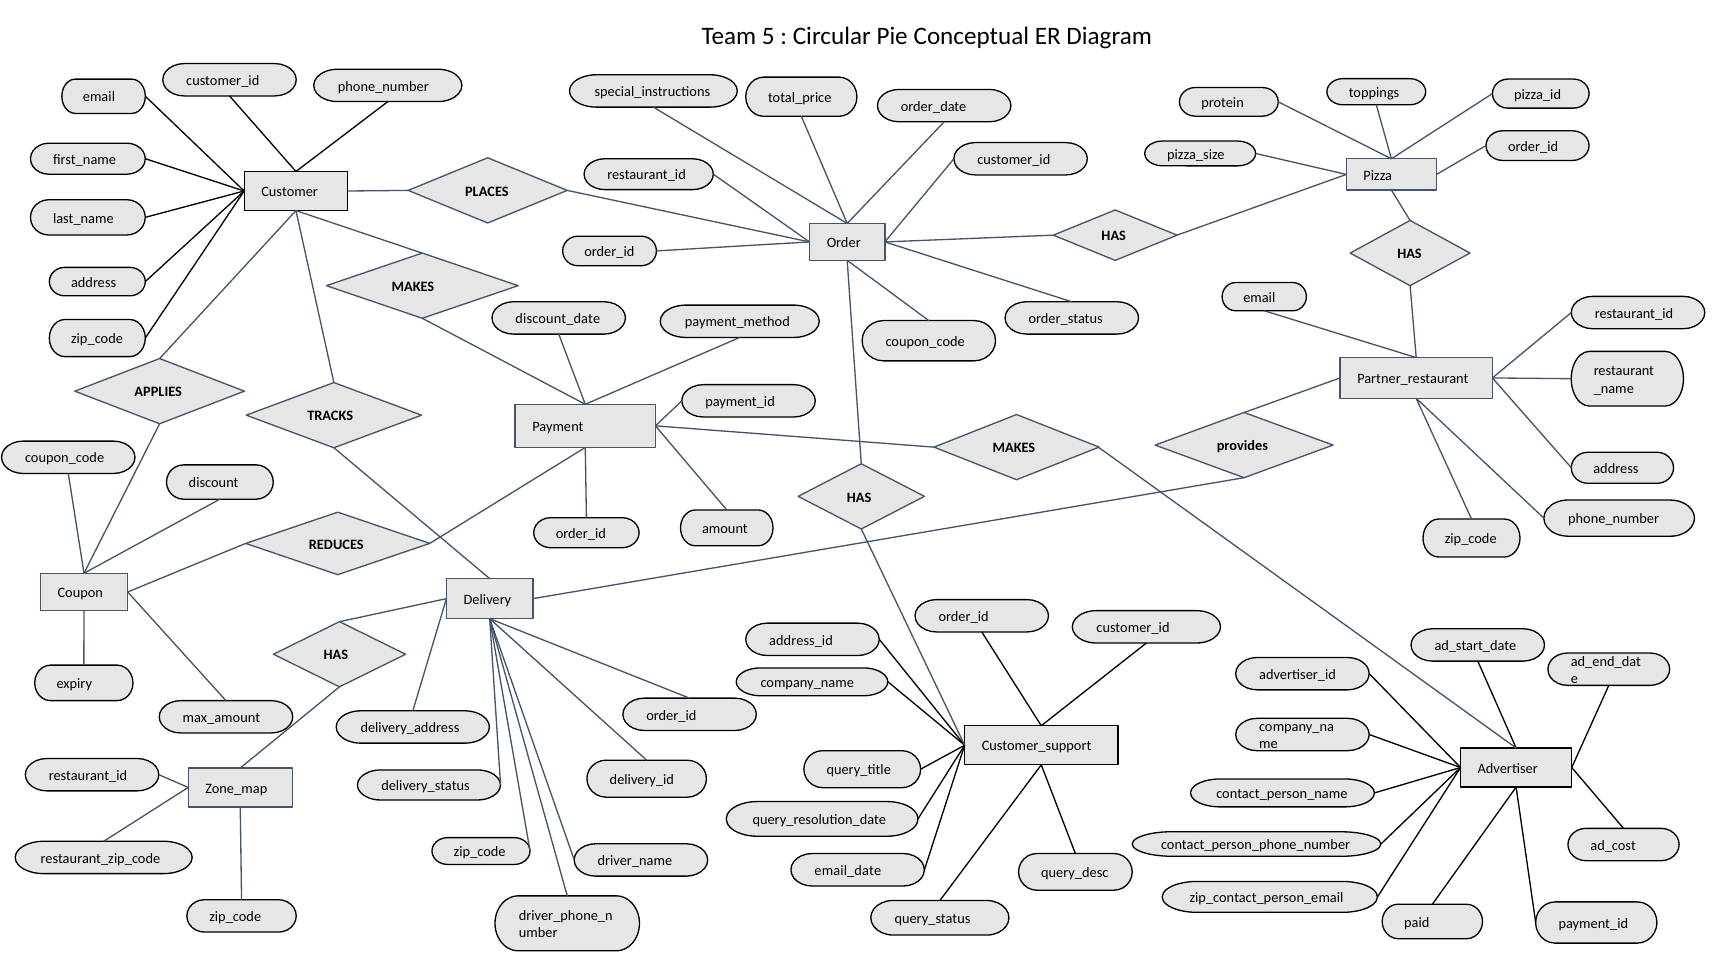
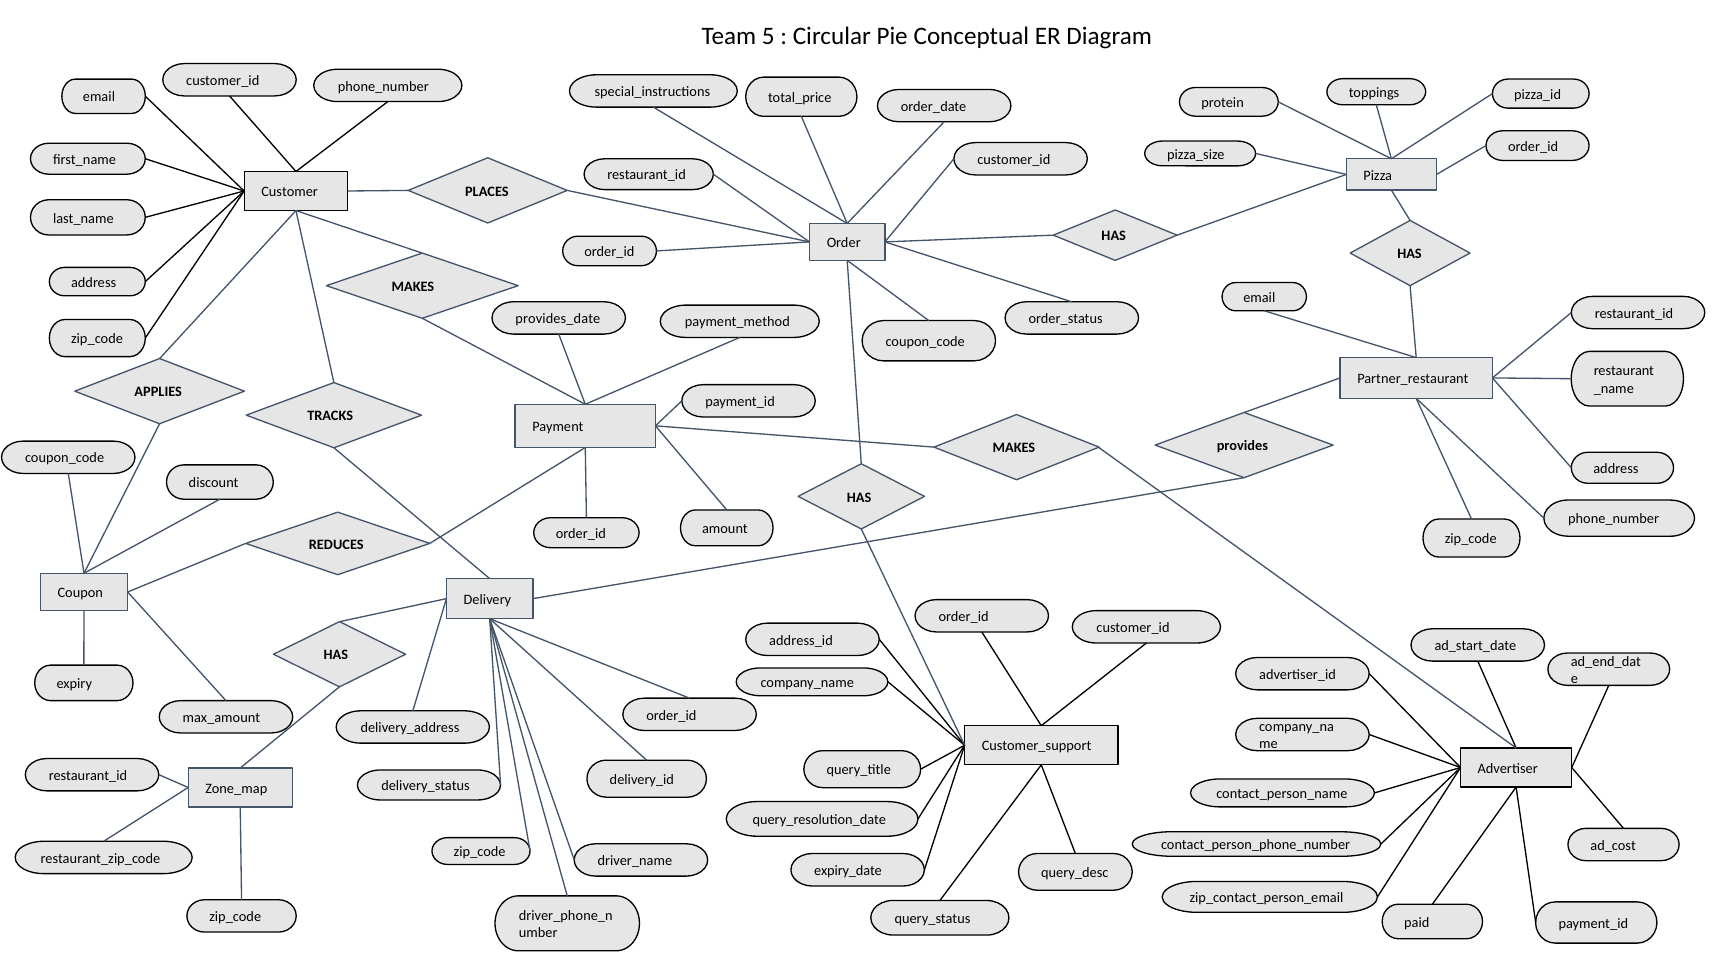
discount_date: discount_date -> provides_date (558, 319)
email_date: email_date -> expiry_date (848, 870)
